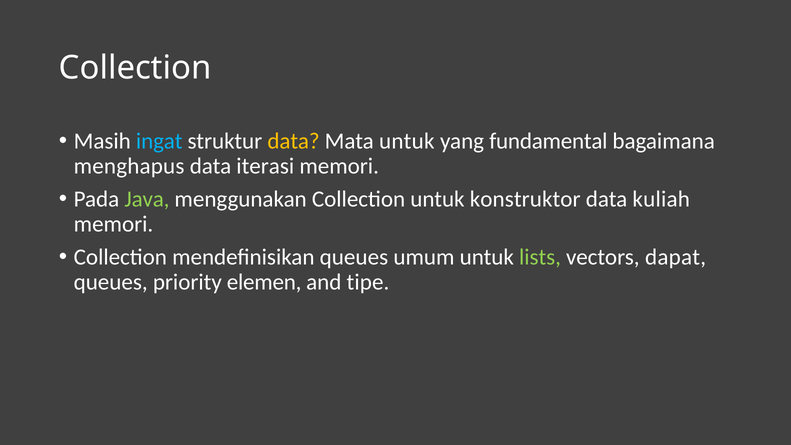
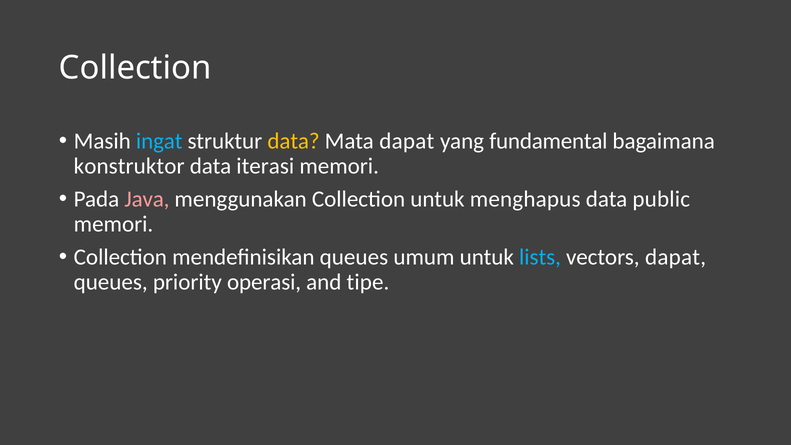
Mata untuk: untuk -> dapat (407, 141)
menghapus: menghapus -> konstruktor (129, 166)
Java colour: light green -> pink (147, 199)
konstruktor: konstruktor -> menghapus (525, 199)
kuliah: kuliah -> public (661, 199)
lists colour: light green -> light blue (540, 257)
elemen: elemen -> operasi (264, 282)
